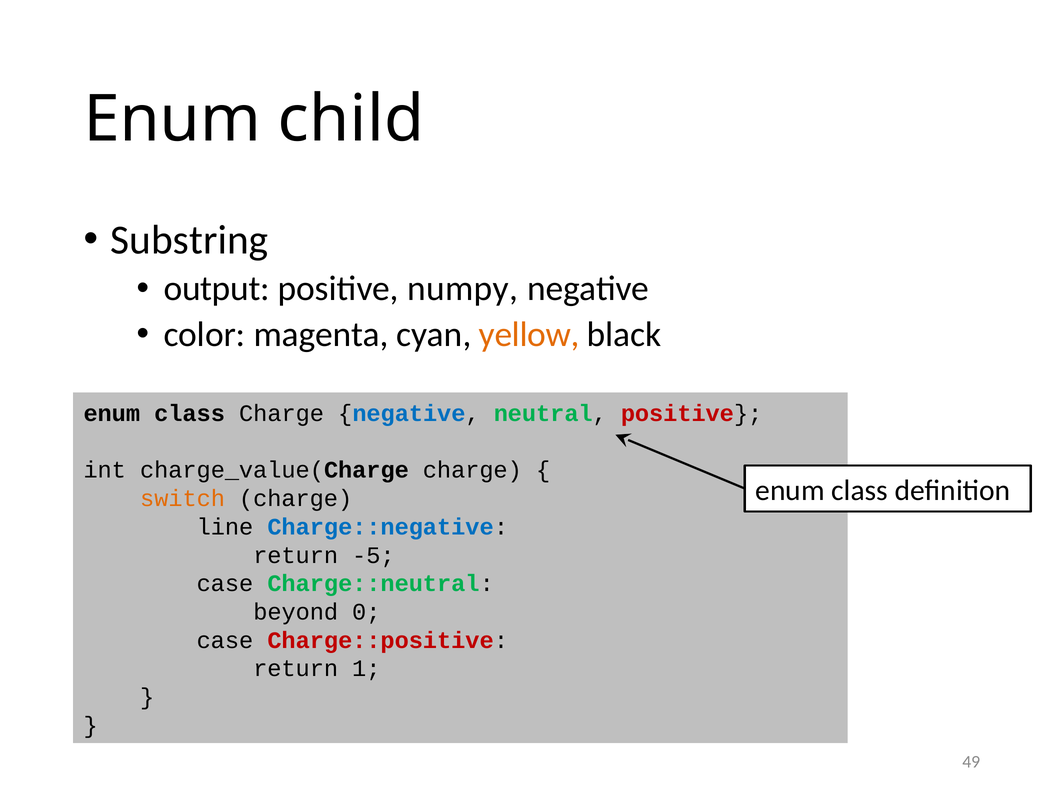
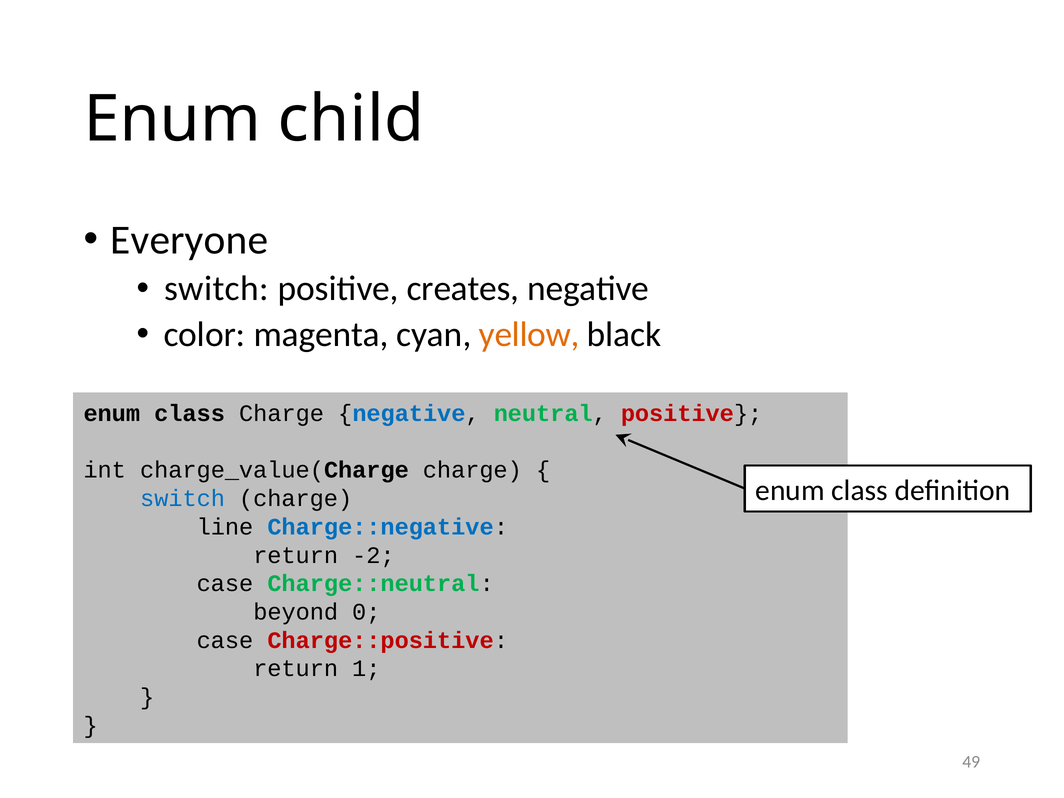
Substring: Substring -> Everyone (189, 240)
output: output -> switch (216, 289)
numpy: numpy -> creates (463, 289)
switch colour: orange -> blue (183, 499)
-5: -5 -> -2 (373, 555)
